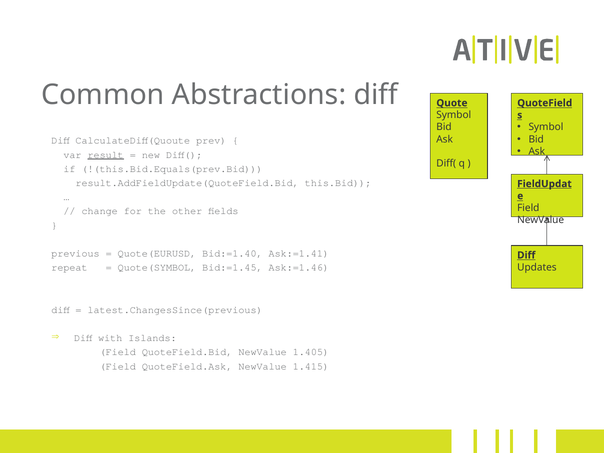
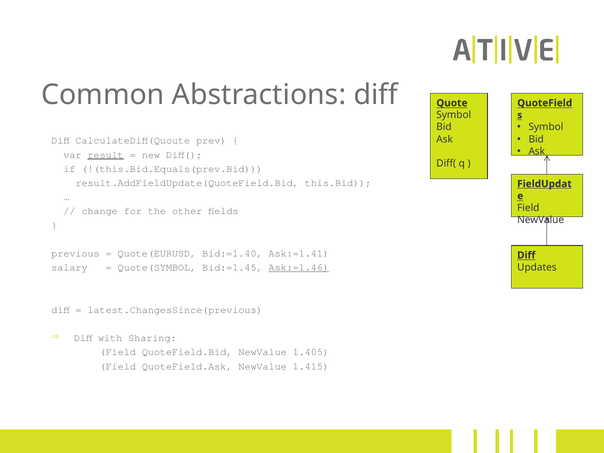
repeat: repeat -> salary (69, 268)
Ask:=1.46 underline: none -> present (299, 268)
Islands: Islands -> Sharing (152, 338)
